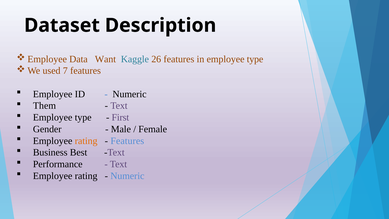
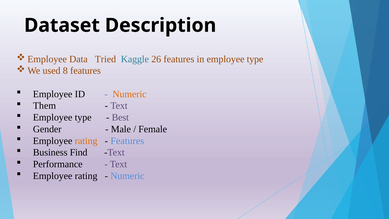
Want: Want -> Tried (105, 59)
7: 7 -> 8 (65, 71)
Numeric colour: black -> orange (130, 94)
First: First -> Best (120, 117)
Best: Best -> Find (79, 152)
